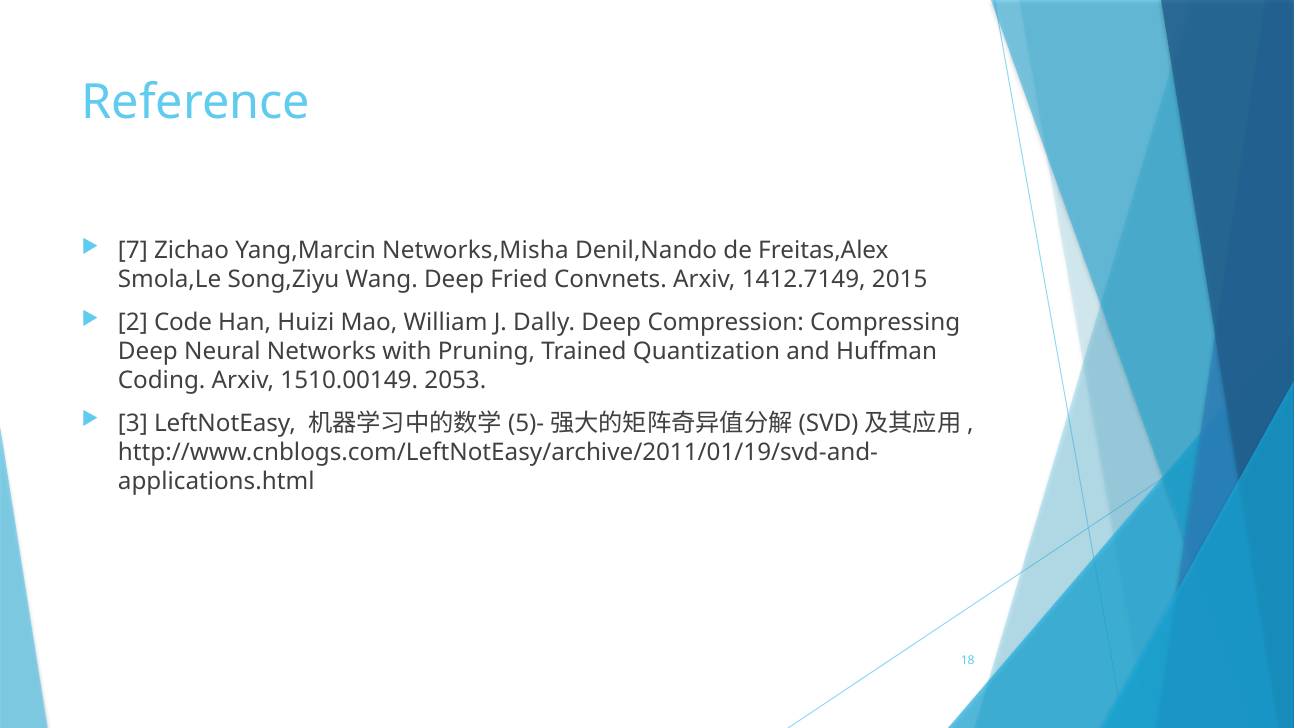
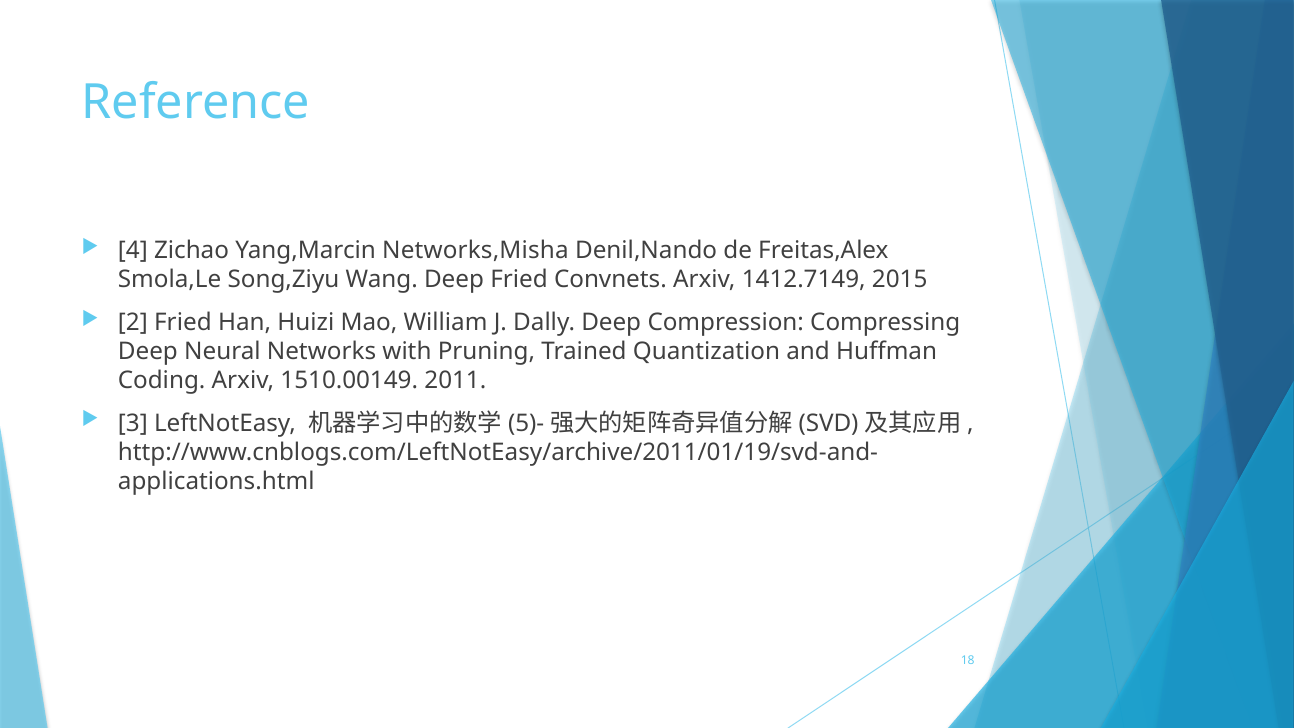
7: 7 -> 4 (133, 250)
2 Code: Code -> Fried (183, 322)
2053: 2053 -> 2011 (455, 380)
